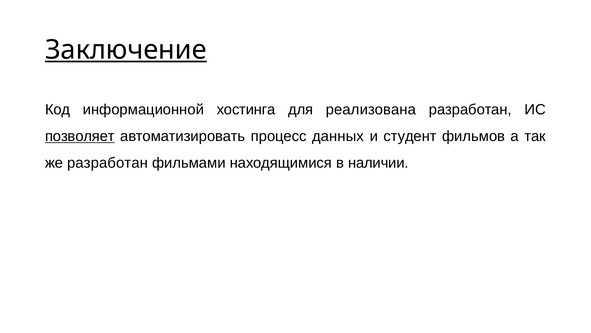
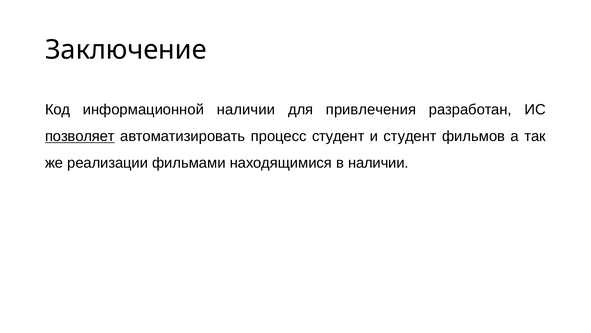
Заключение underline: present -> none (126, 50)
информационной хостинга: хостинга -> наличии (246, 109)
реализована: реализована -> привлечения (371, 109)
процесс данных: данных -> студент (338, 136)
же разработан: разработан -> реализации (108, 163)
